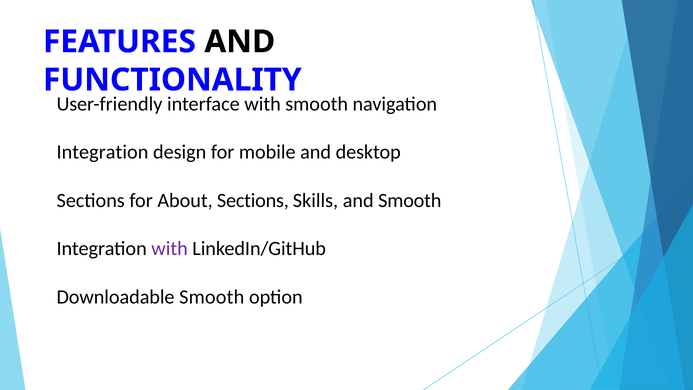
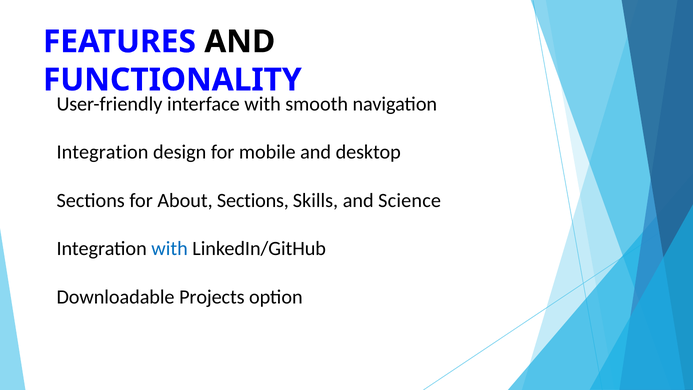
and Smooth: Smooth -> Science (410, 200)
with colour: purple -> blue (170, 249)
Downloadable Smooth: Smooth -> Projects (212, 297)
